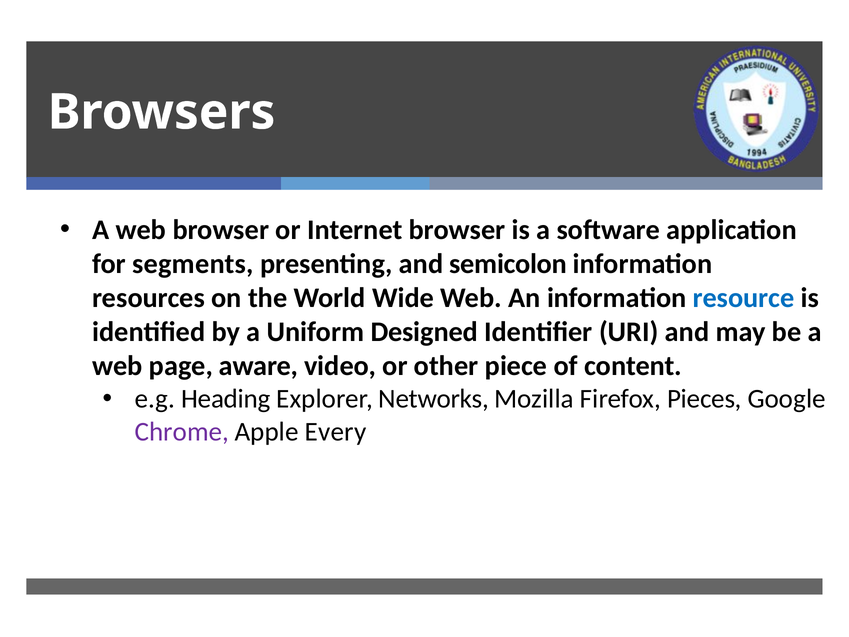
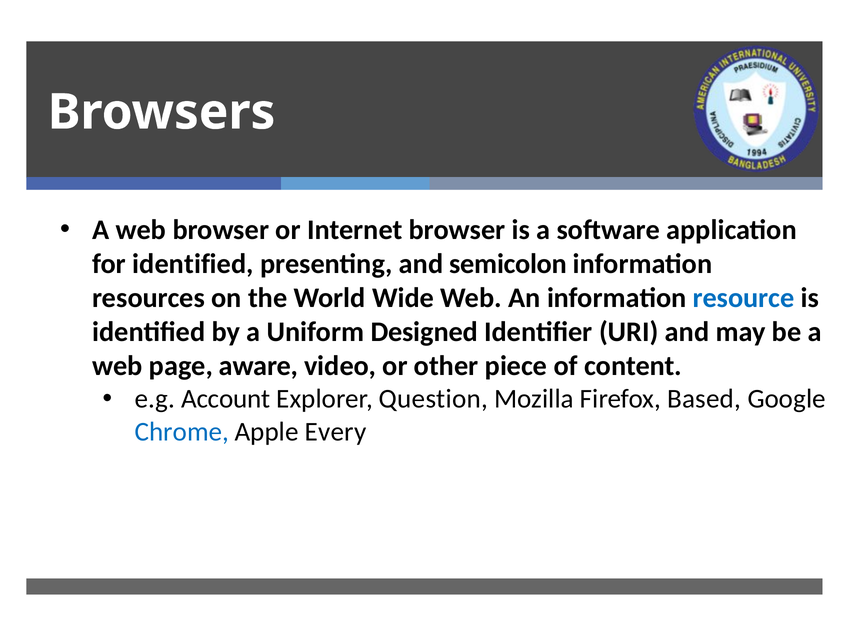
for segments: segments -> identified (193, 264)
Heading: Heading -> Account (226, 399)
Networks: Networks -> Question (433, 399)
Pieces: Pieces -> Based (704, 399)
Chrome colour: purple -> blue (182, 431)
